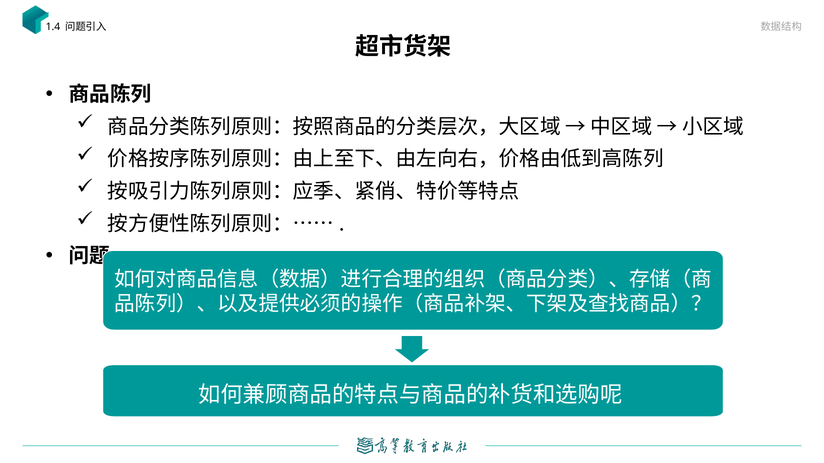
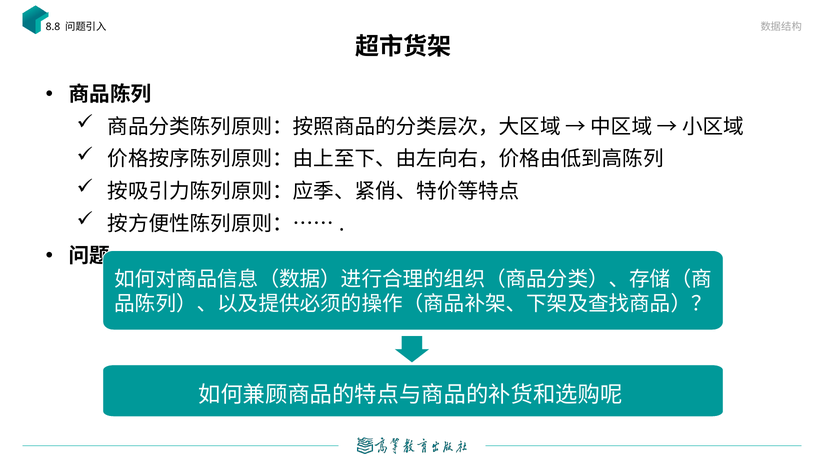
1.4: 1.4 -> 8.8 (53, 27)
